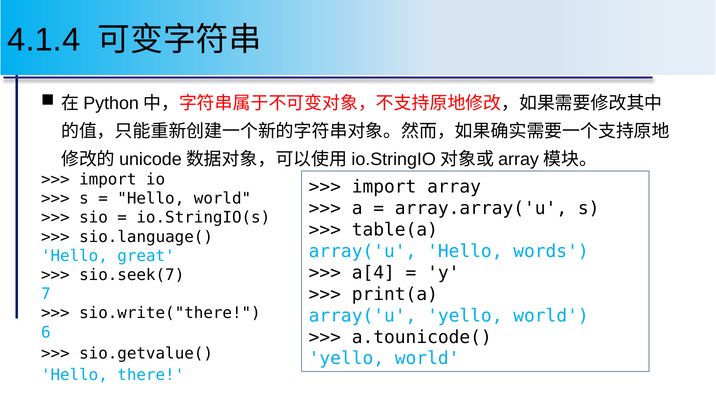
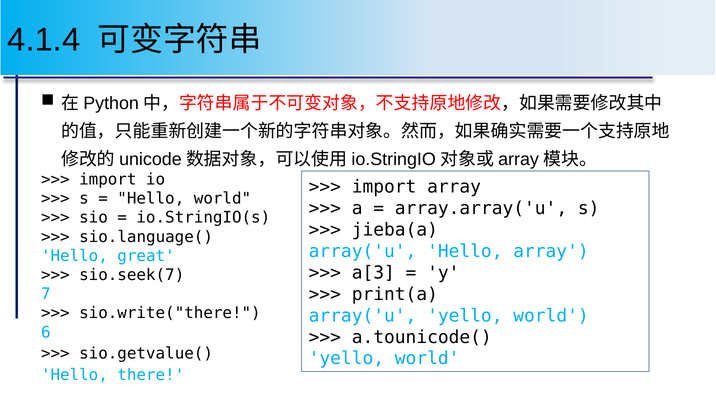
table(a: table(a -> jieba(a (395, 229)
Hello words: words -> array (551, 251)
a[4: a[4 -> a[3 (373, 272)
